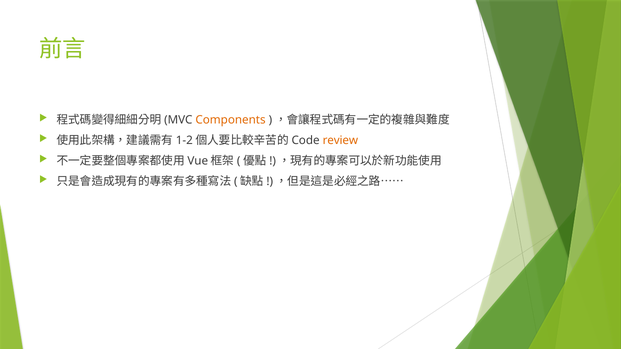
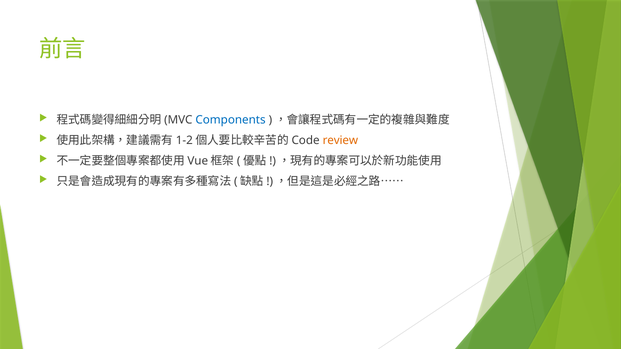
Components colour: orange -> blue (231, 120)
